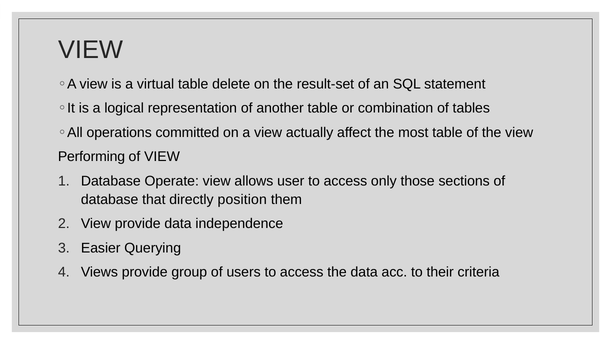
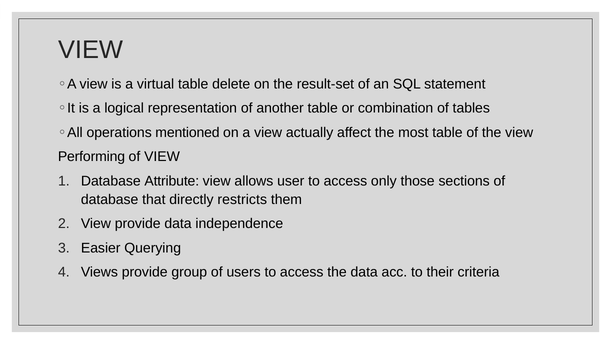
committed: committed -> mentioned (187, 132)
Operate: Operate -> Attribute (172, 181)
position: position -> restricts (242, 199)
